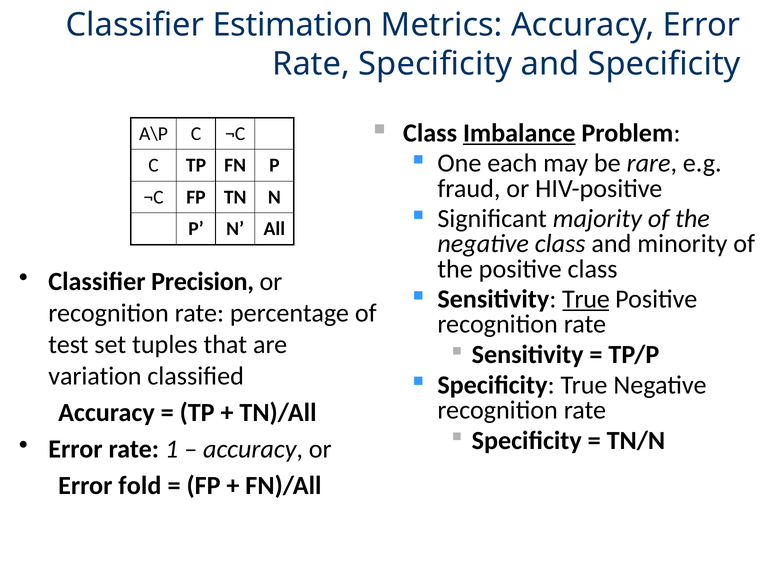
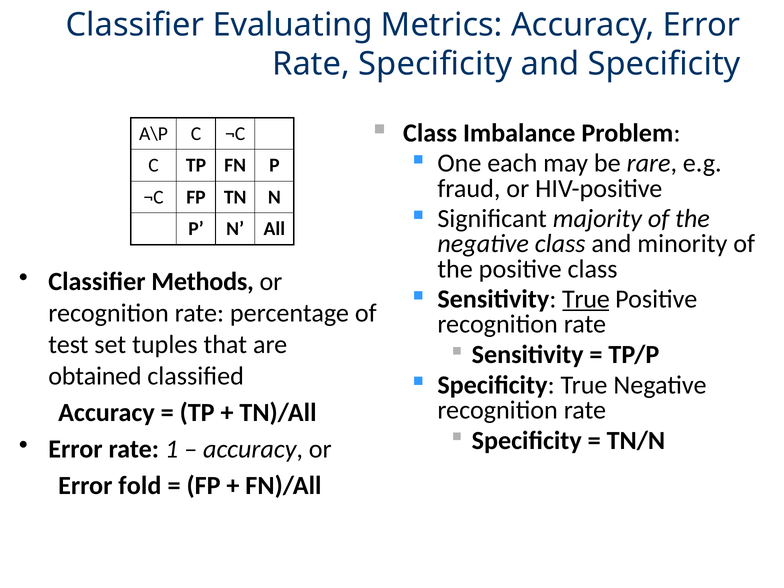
Estimation: Estimation -> Evaluating (293, 25)
Imbalance underline: present -> none (519, 133)
Precision: Precision -> Methods (203, 282)
variation: variation -> obtained (95, 376)
